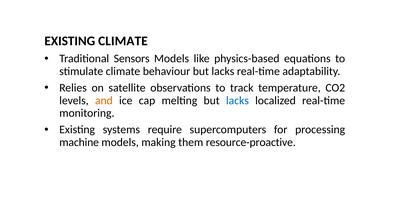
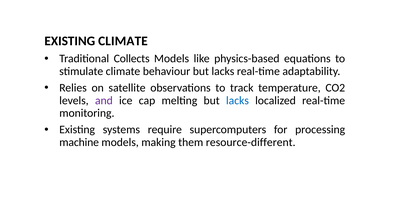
Sensors: Sensors -> Collects (132, 59)
and colour: orange -> purple (104, 100)
resource-proactive: resource-proactive -> resource-different (251, 142)
